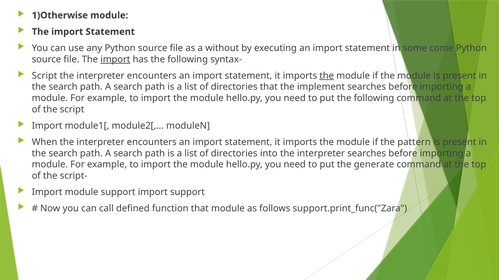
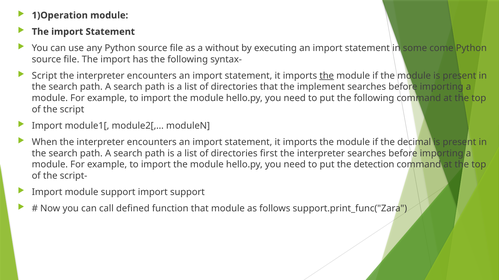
1)Otherwise: 1)Otherwise -> 1)Operation (60, 15)
import underline: present -> none (115, 59)
pattern: pattern -> decimal (414, 142)
into: into -> first (269, 154)
generate: generate -> detection (374, 165)
